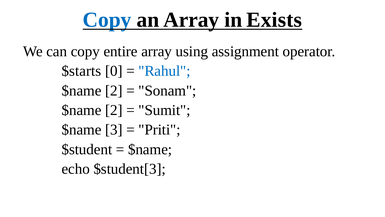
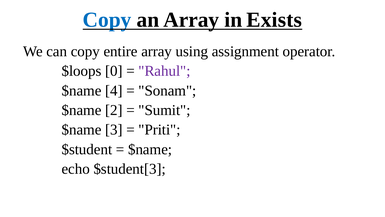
$starts: $starts -> $loops (82, 71)
Rahul colour: blue -> purple (164, 71)
2: 2 -> 4 (114, 90)
